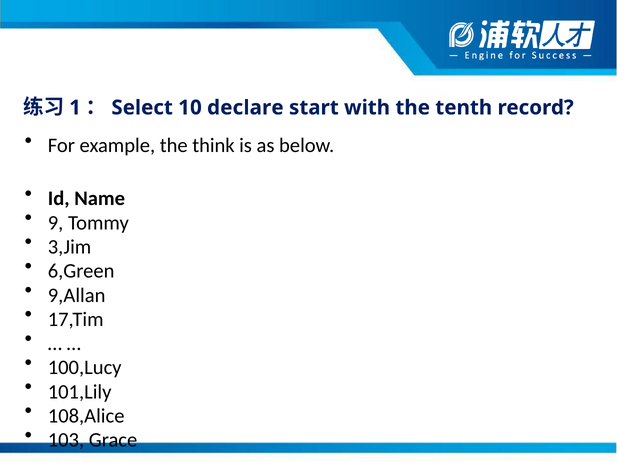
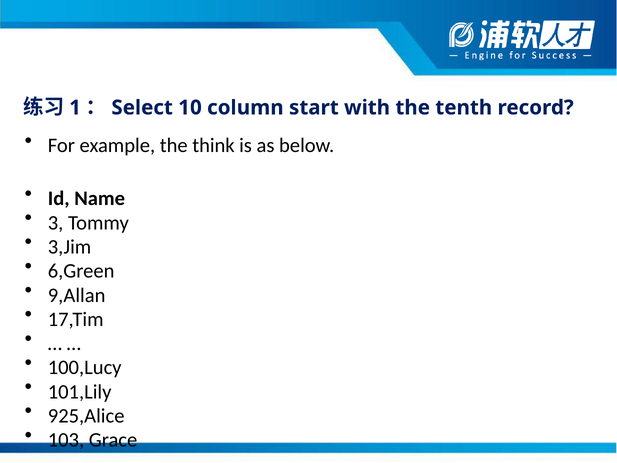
declare: declare -> column (245, 108)
9: 9 -> 3 (56, 223)
108,Alice: 108,Alice -> 925,Alice (86, 416)
